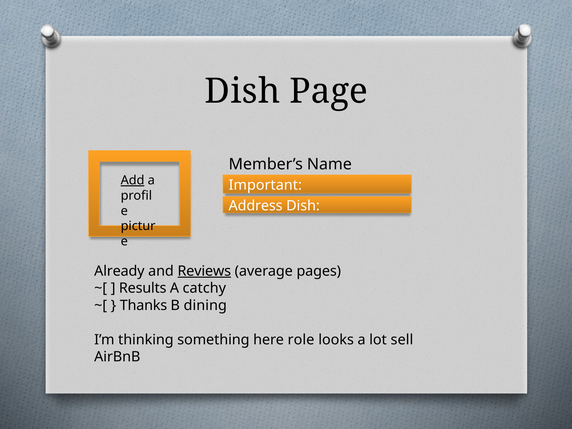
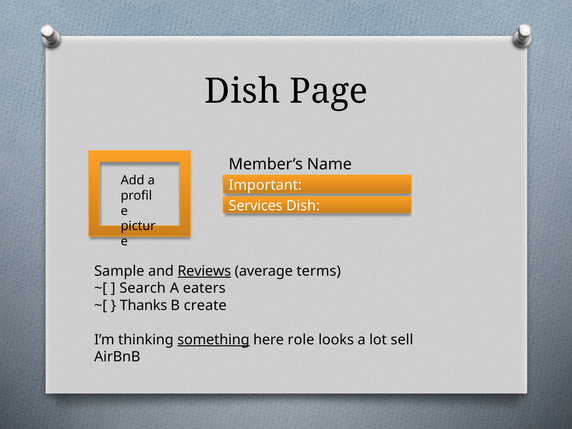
Add underline: present -> none (133, 180)
Address: Address -> Services (256, 206)
Already: Already -> Sample (119, 271)
pages: pages -> terms (319, 271)
Results: Results -> Search (143, 288)
catchy: catchy -> eaters (204, 288)
dining: dining -> create (205, 305)
something underline: none -> present (213, 340)
